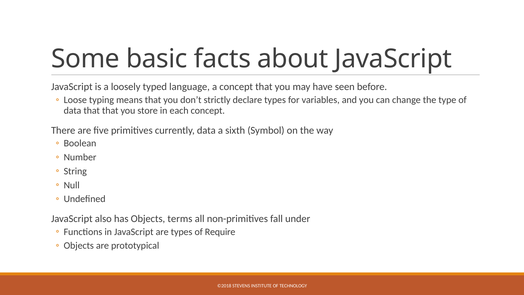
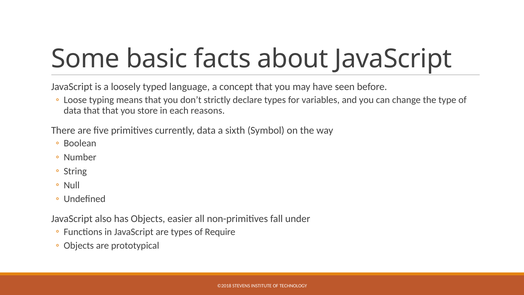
each concept: concept -> reasons (208, 111)
terms: terms -> easier (180, 218)
